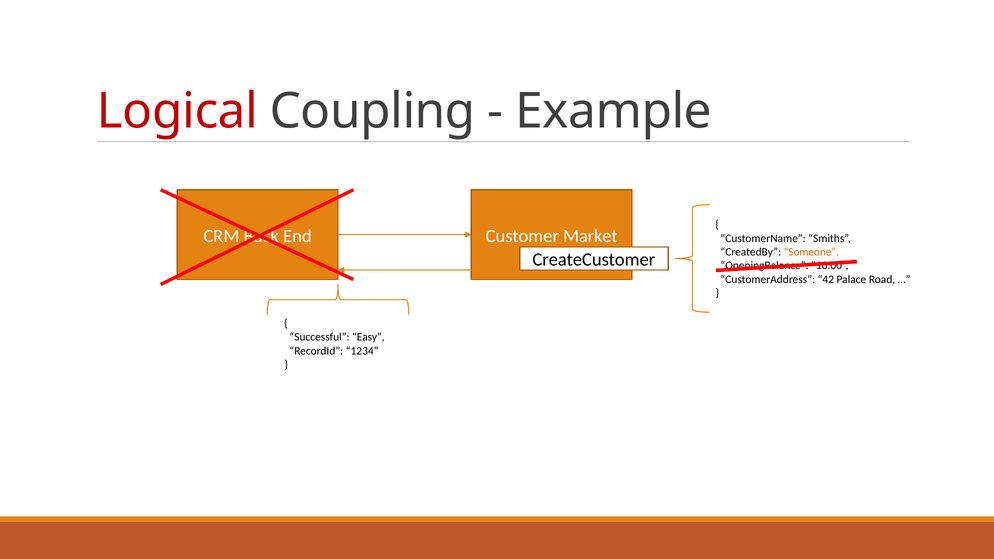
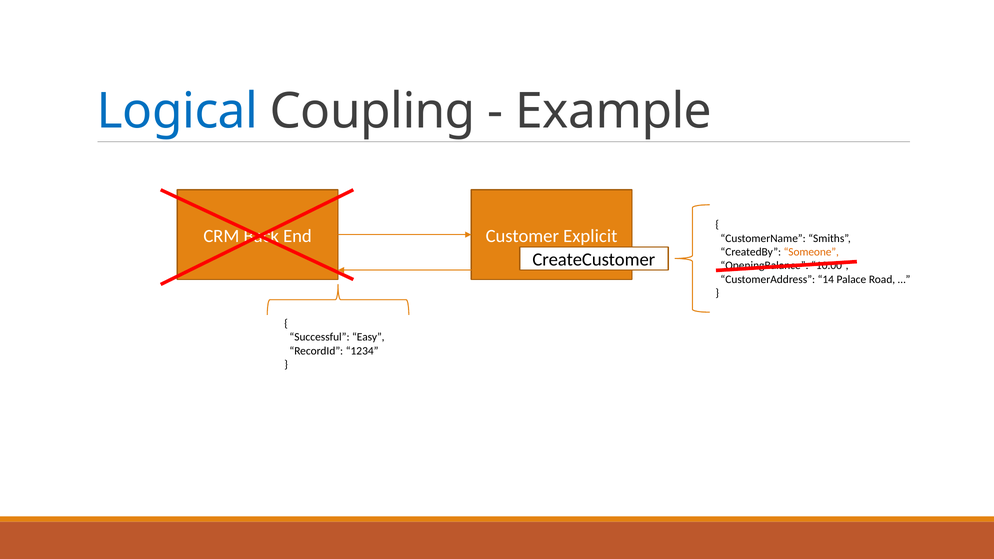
Logical colour: red -> blue (178, 111)
Market: Market -> Explicit (590, 236)
42: 42 -> 14 (826, 279)
